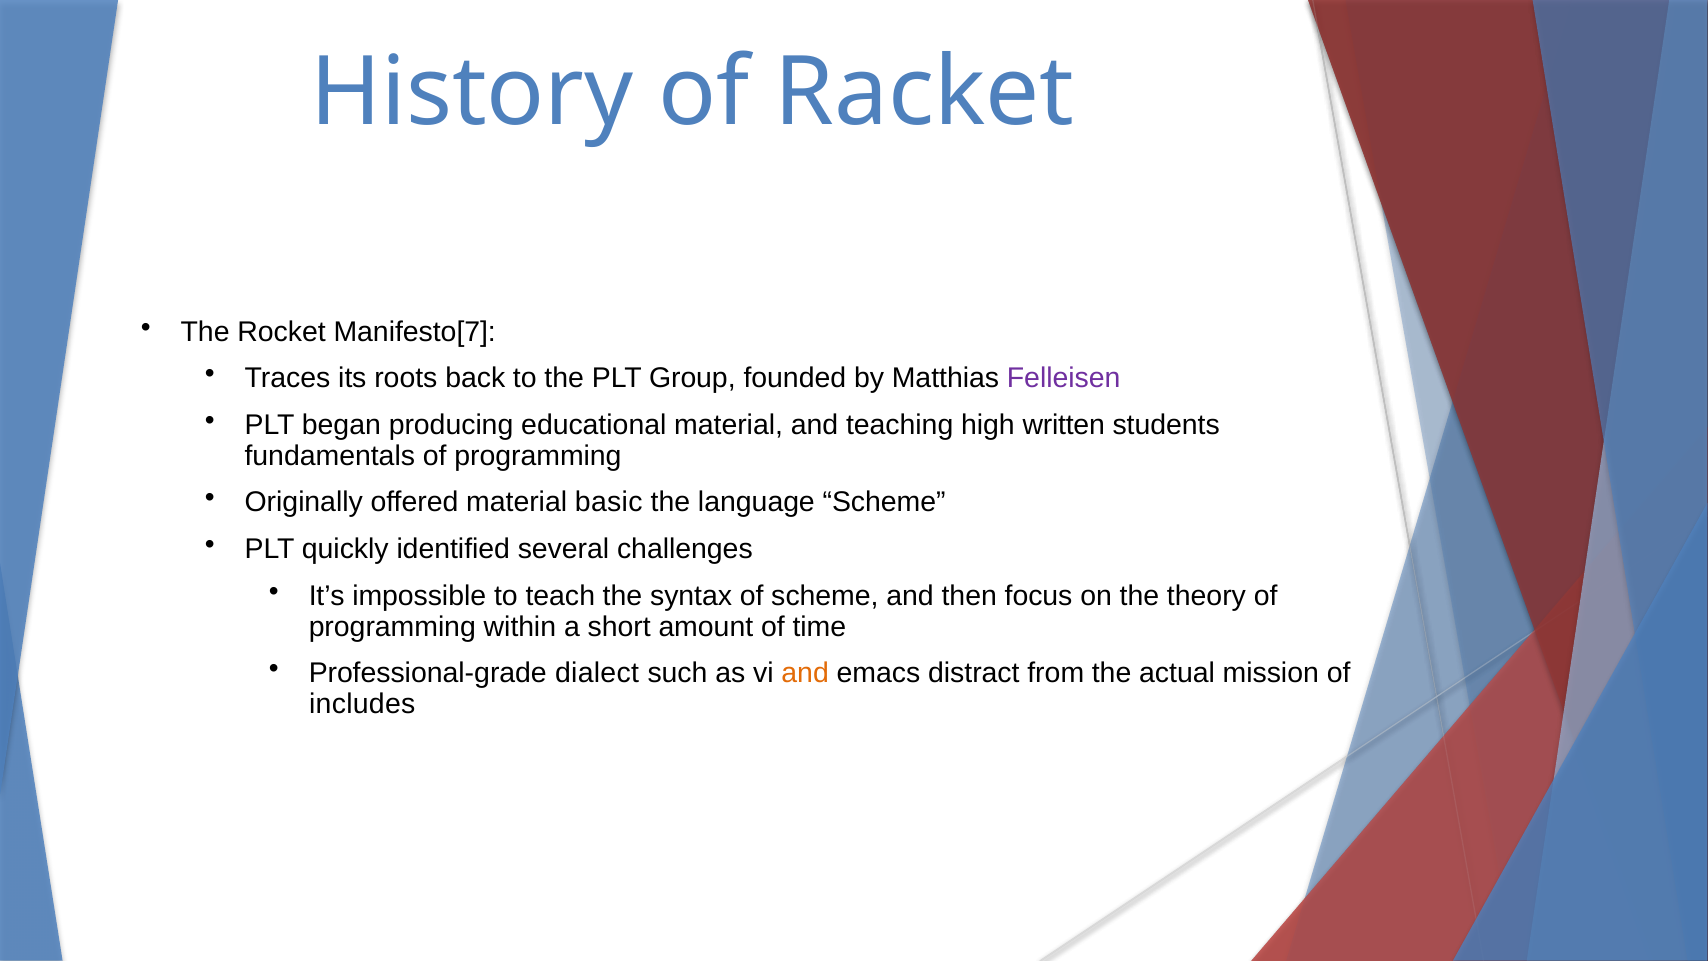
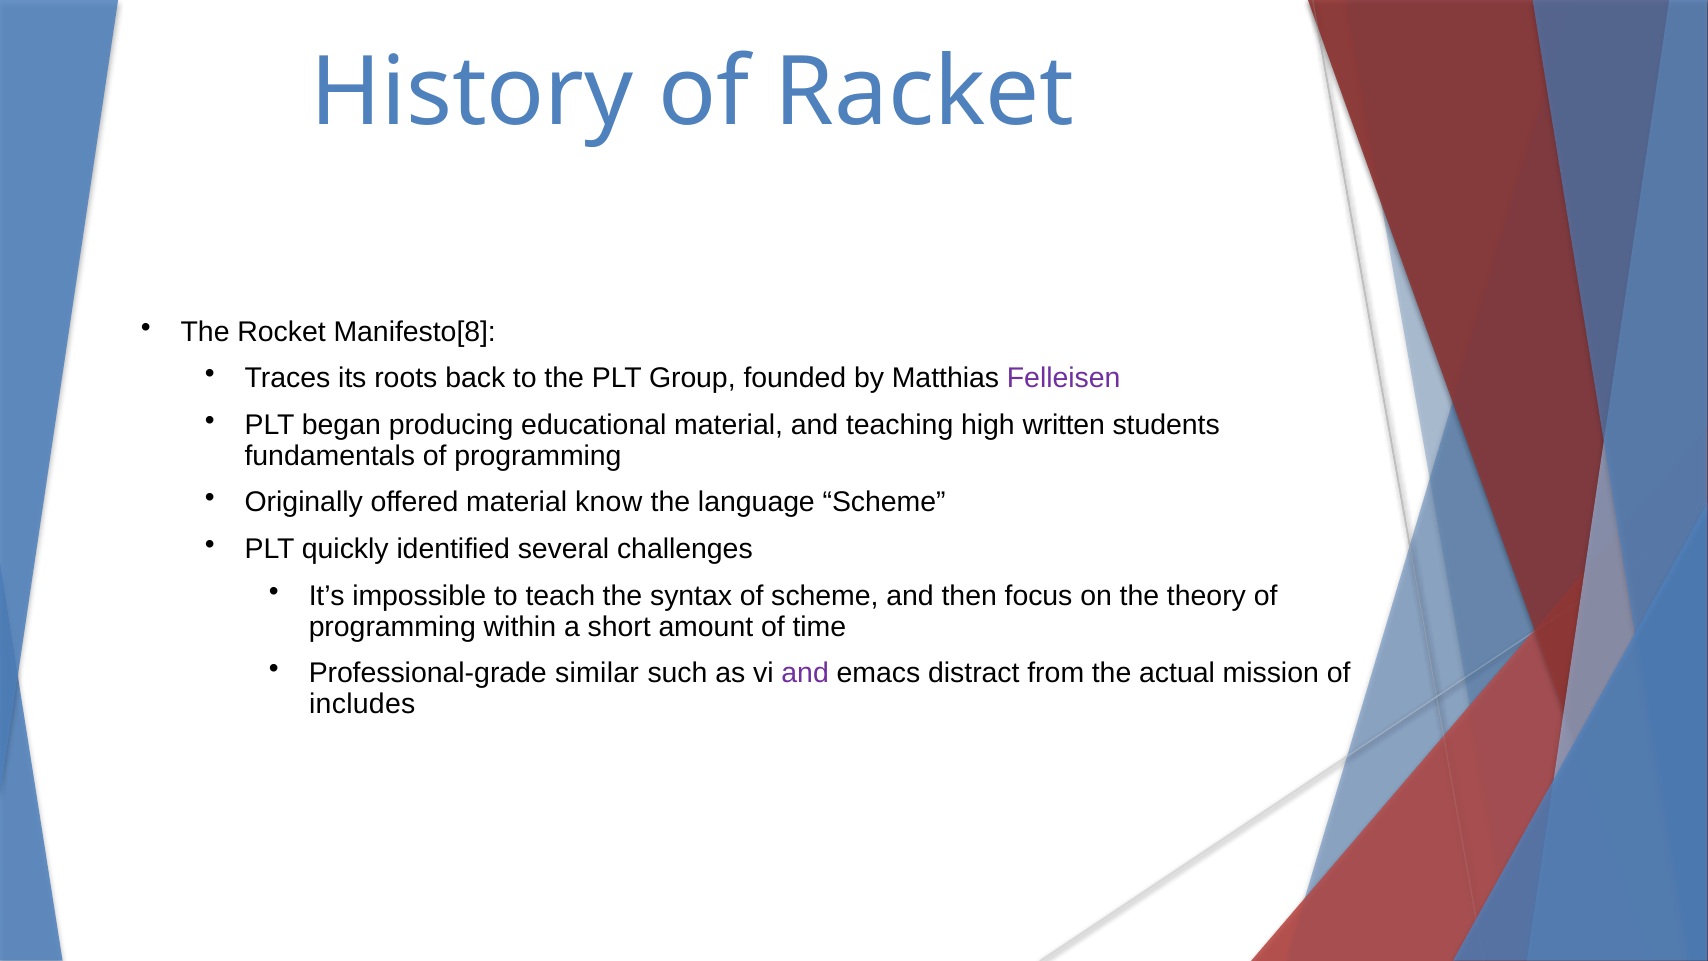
Manifesto[7: Manifesto[7 -> Manifesto[8 (415, 332)
basic: basic -> know (609, 502)
dialect: dialect -> similar (597, 673)
and colour: orange -> purple (805, 673)
